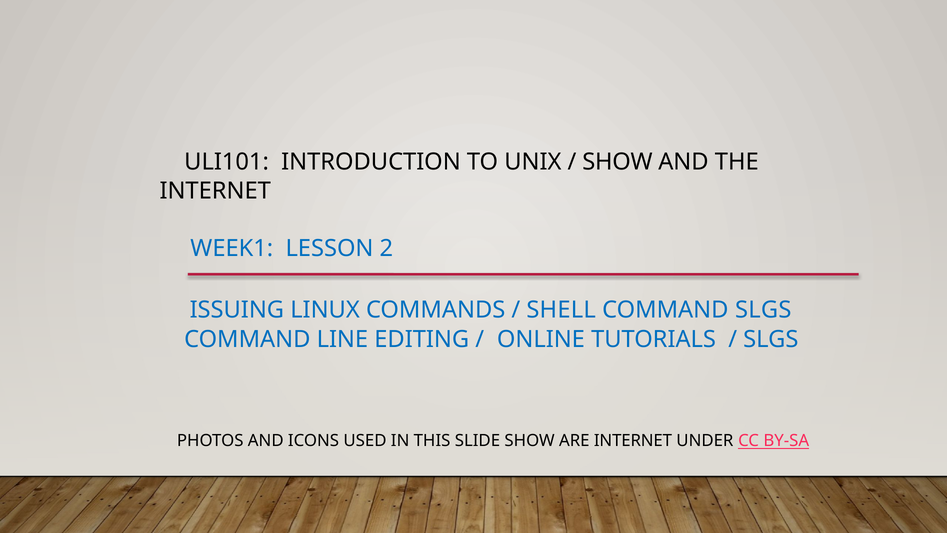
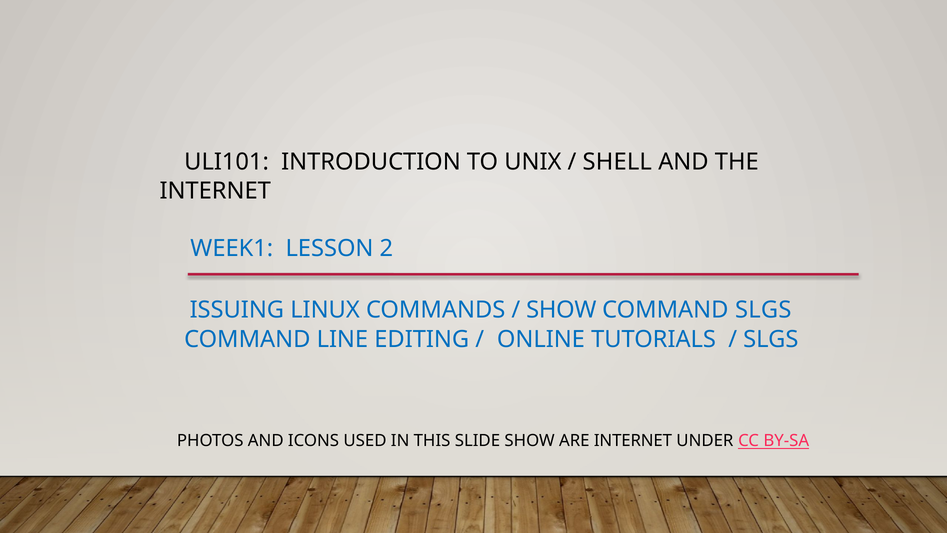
SHOW: SHOW -> SHELL (617, 162)
SHELL: SHELL -> SHOW (561, 310)
